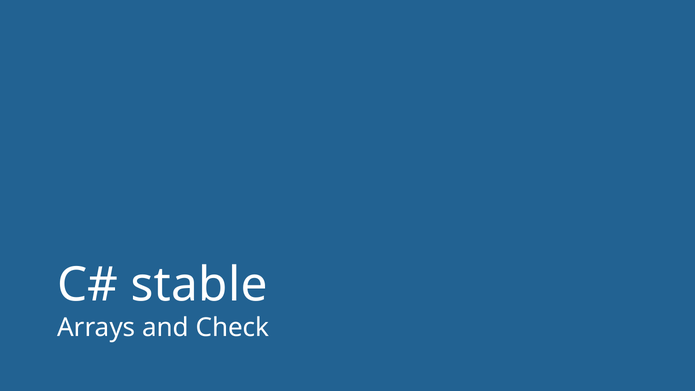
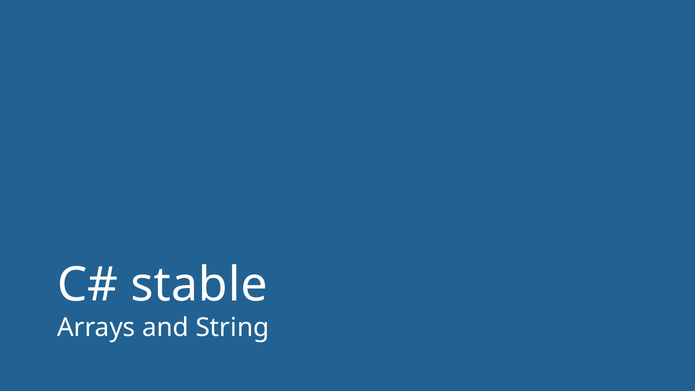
Check: Check -> String (232, 328)
